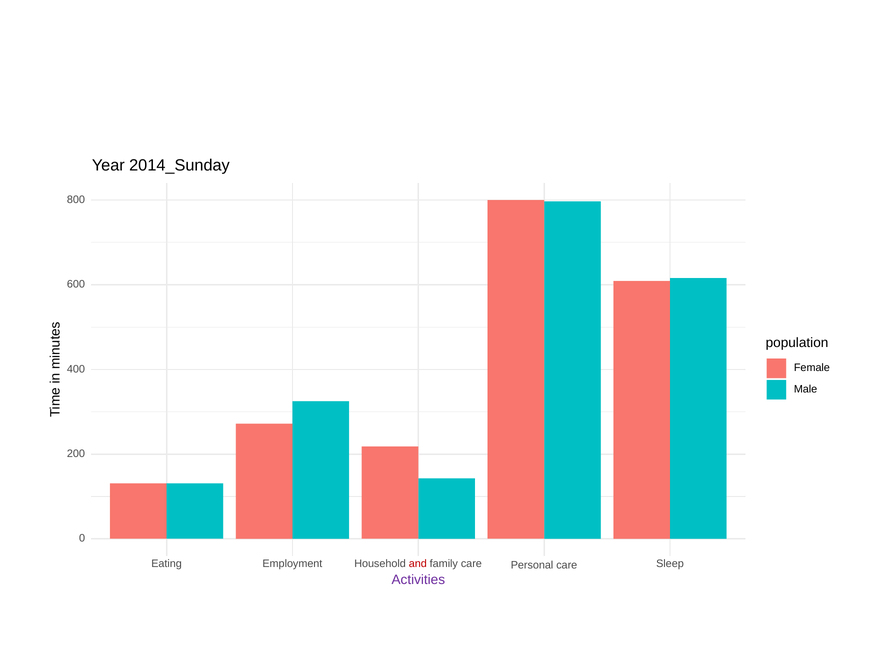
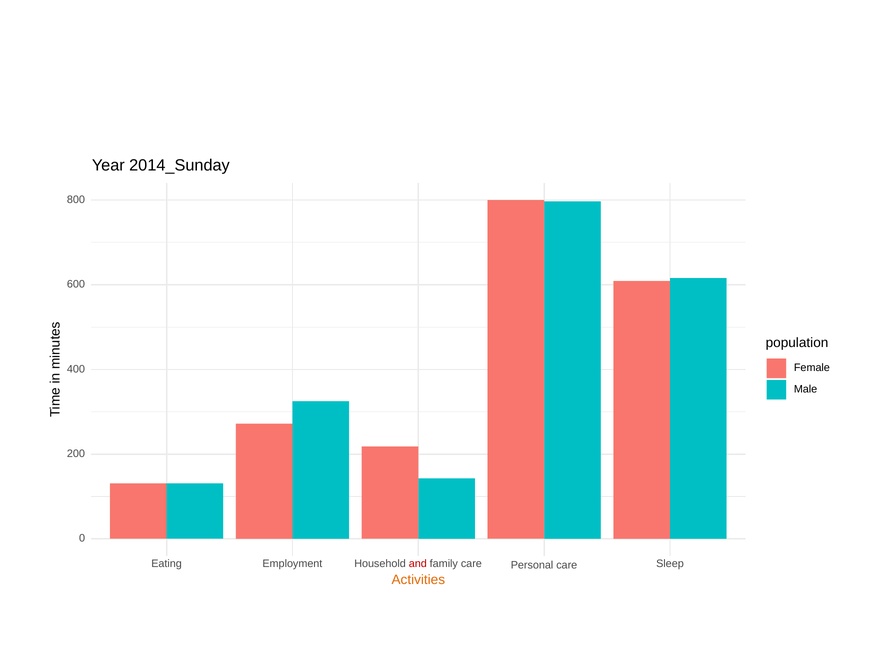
Activities colour: purple -> orange (418, 580)
